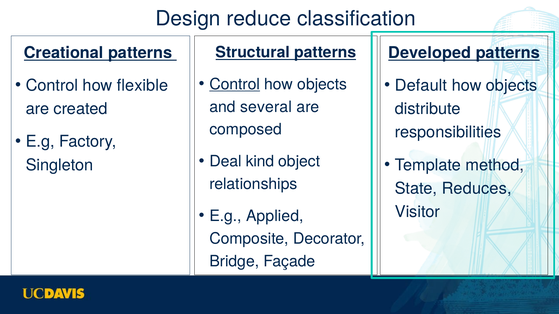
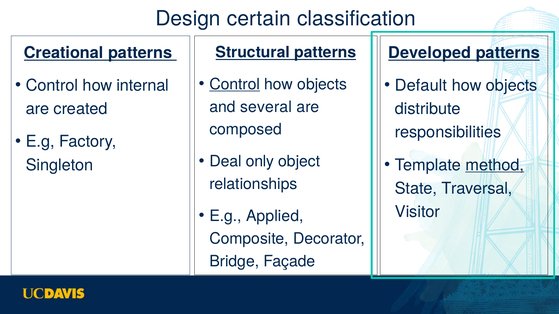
reduce: reduce -> certain (259, 19)
flexible: flexible -> internal (143, 86)
kind: kind -> only (260, 162)
method underline: none -> present (495, 165)
Reduces: Reduces -> Traversal (477, 189)
